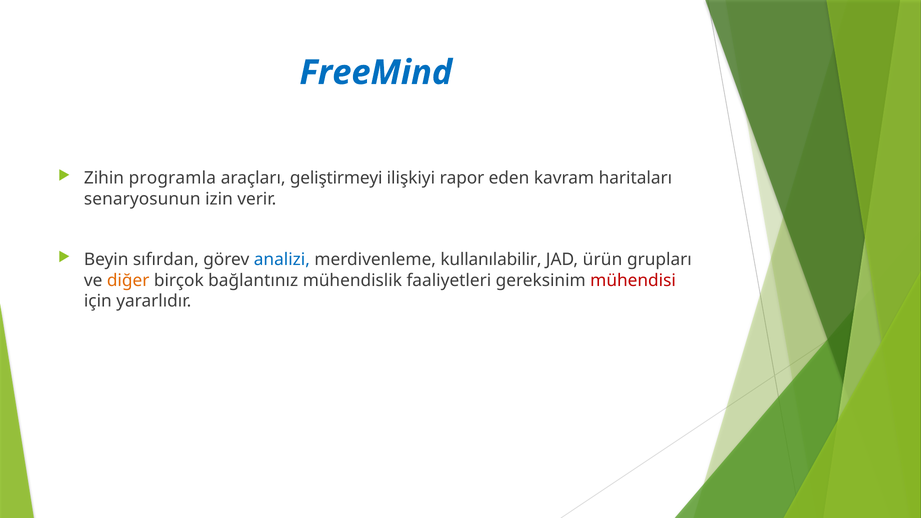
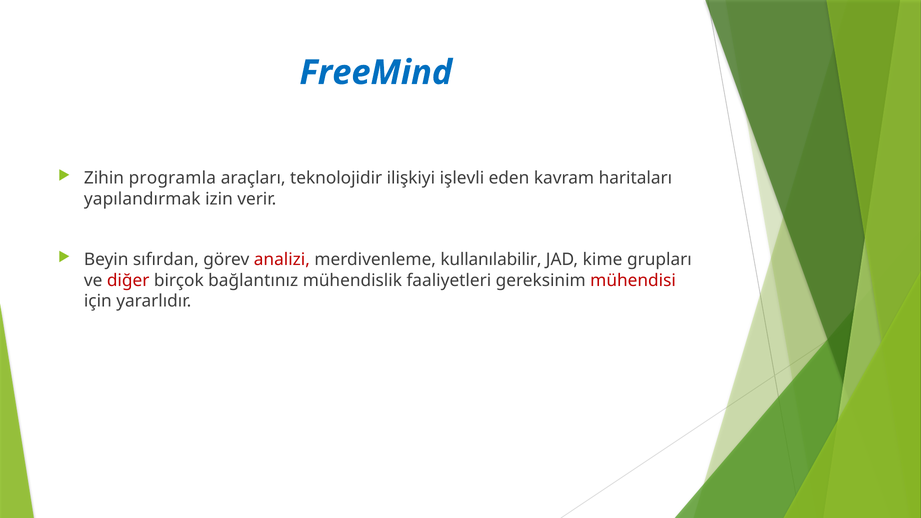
geliştirmeyi: geliştirmeyi -> teknolojidir (336, 178)
rapor: rapor -> işlevli (462, 178)
senaryosunun: senaryosunun -> yapılandırmak (142, 199)
analizi colour: blue -> red (282, 260)
ürün: ürün -> kime (603, 260)
diğer colour: orange -> red (128, 280)
